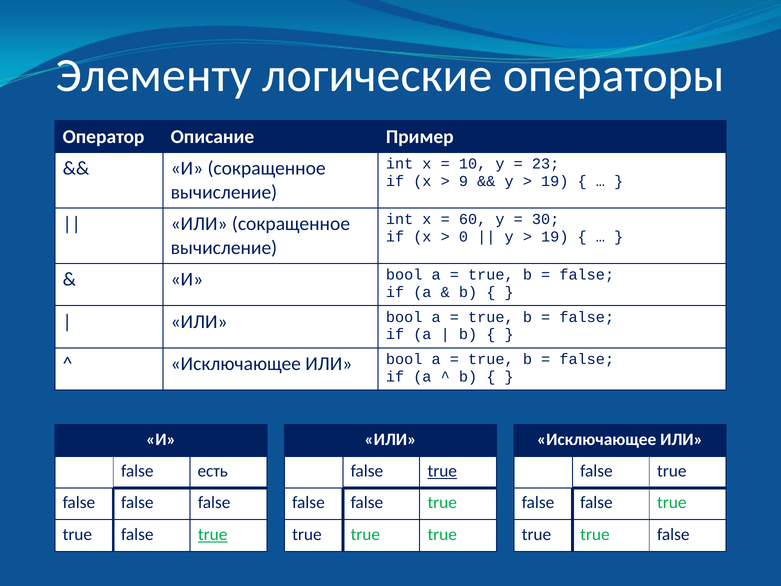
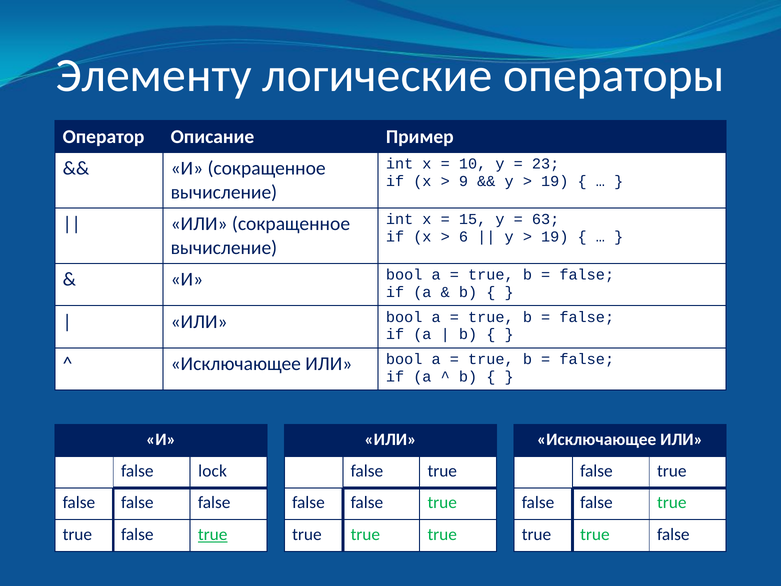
60: 60 -> 15 (473, 219)
30: 30 -> 63 (546, 219)
0: 0 -> 6 (463, 237)
есть: есть -> lock (213, 471)
true underline: present -> none (442, 471)
